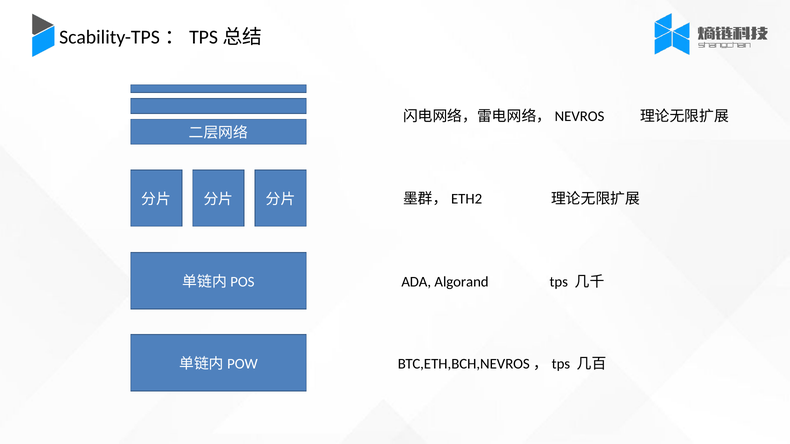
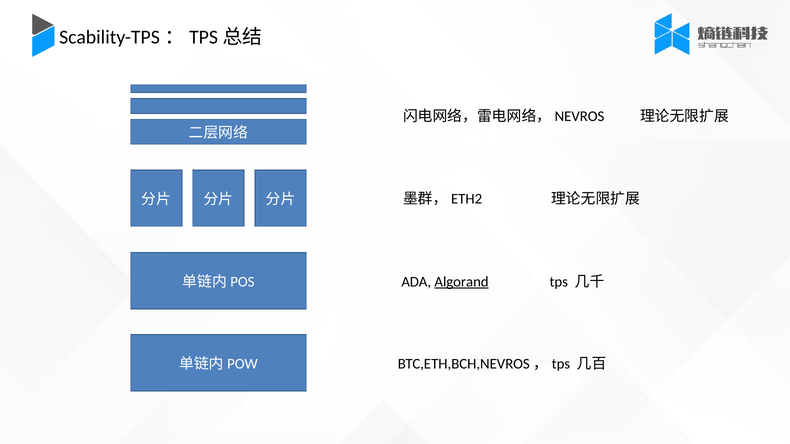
Algorand underline: none -> present (462, 282)
